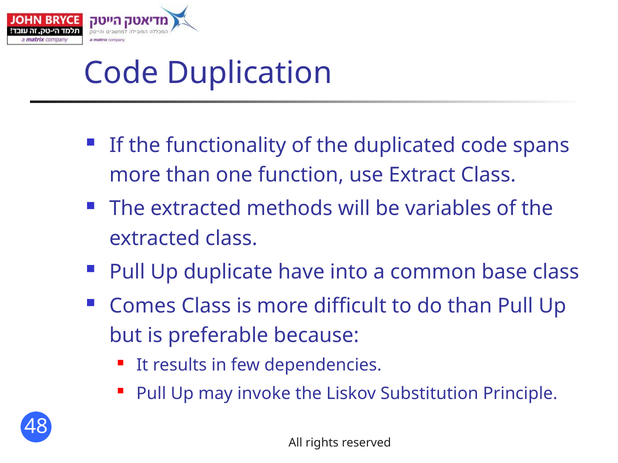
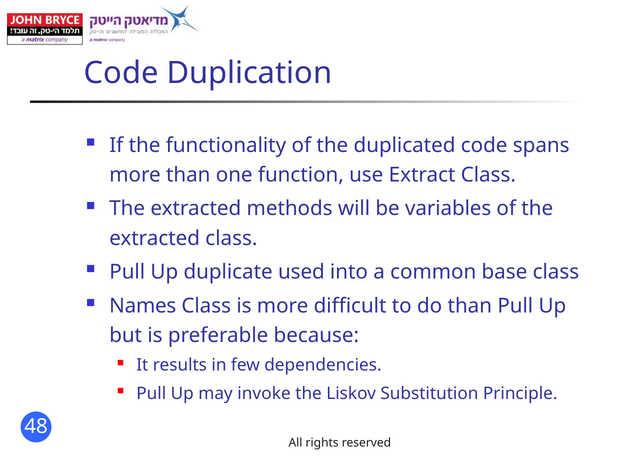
have: have -> used (301, 272)
Comes: Comes -> Names (143, 306)
